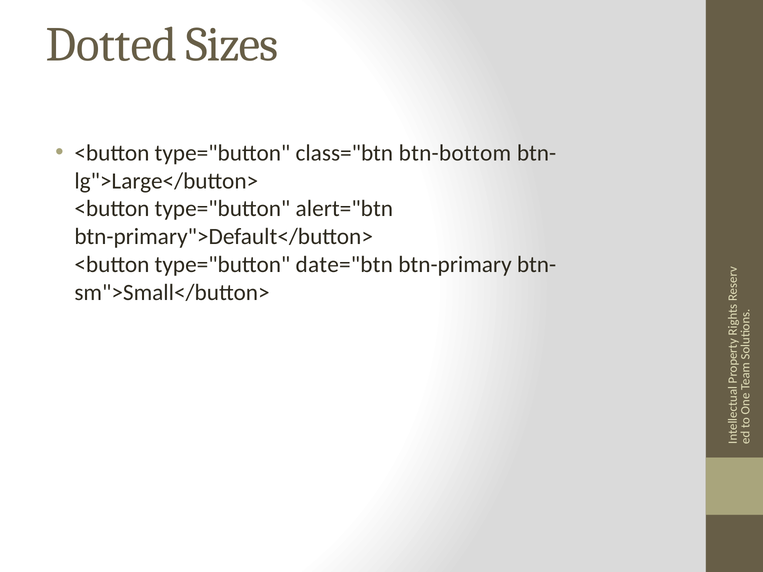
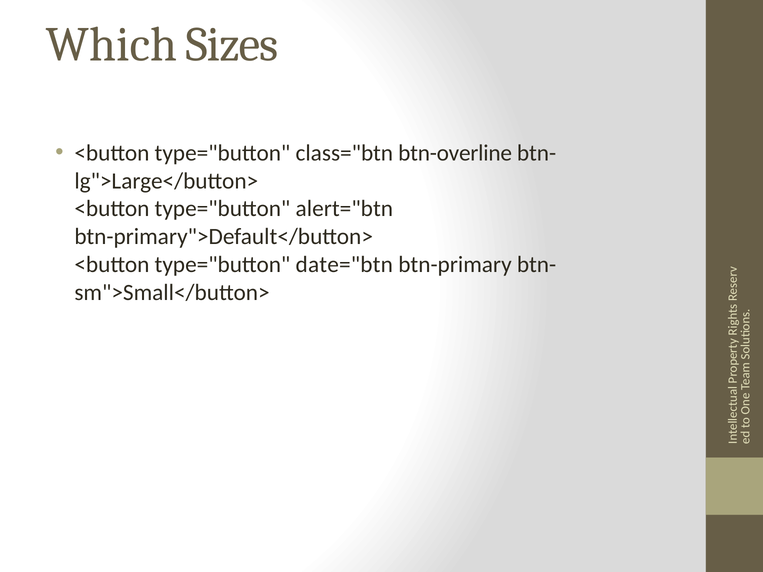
Dotted: Dotted -> Which (111, 45)
btn-bottom: btn-bottom -> btn-overline (455, 153)
